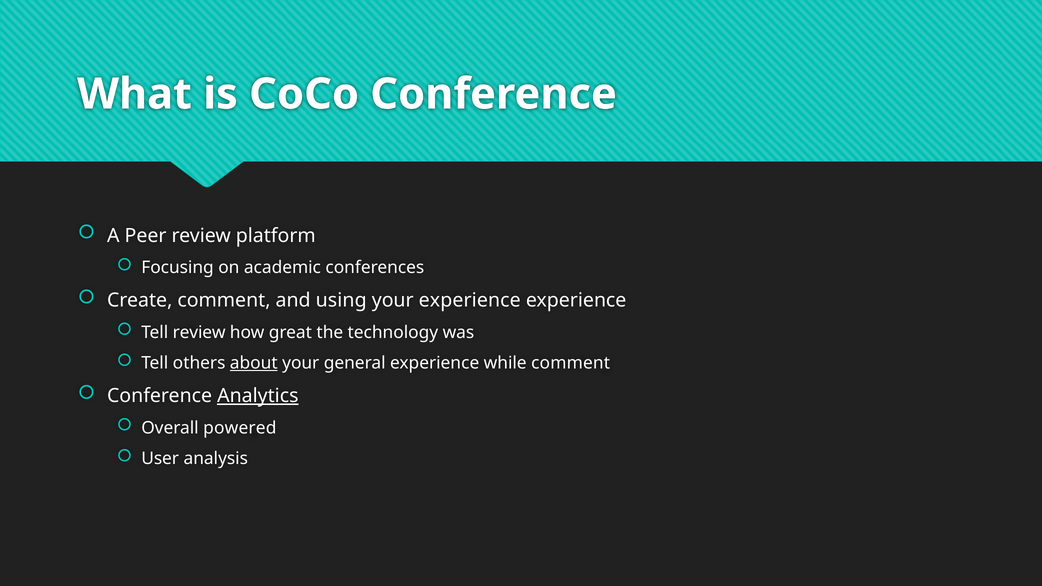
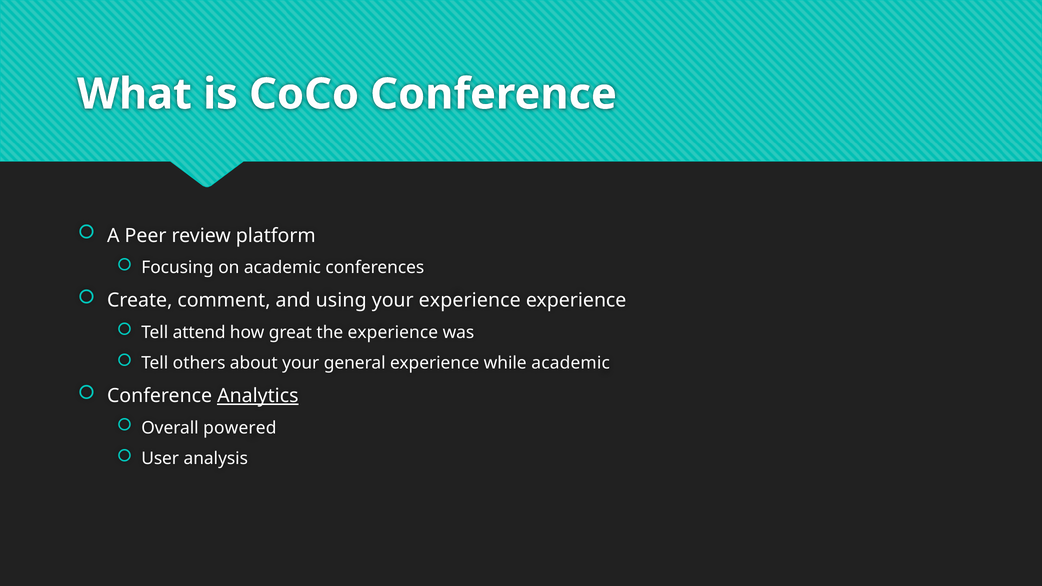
Tell review: review -> attend (199, 332)
the technology: technology -> experience (393, 332)
about underline: present -> none (254, 363)
while comment: comment -> academic (571, 363)
